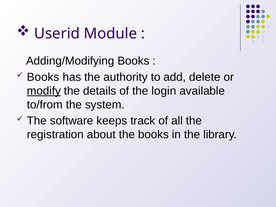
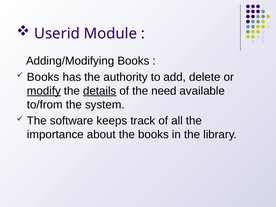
details underline: none -> present (100, 91)
login: login -> need (164, 91)
registration: registration -> importance (55, 135)
